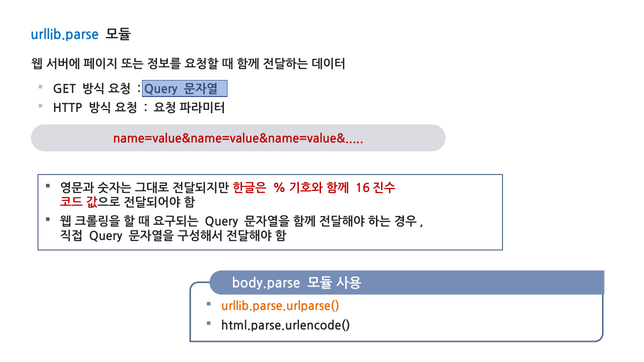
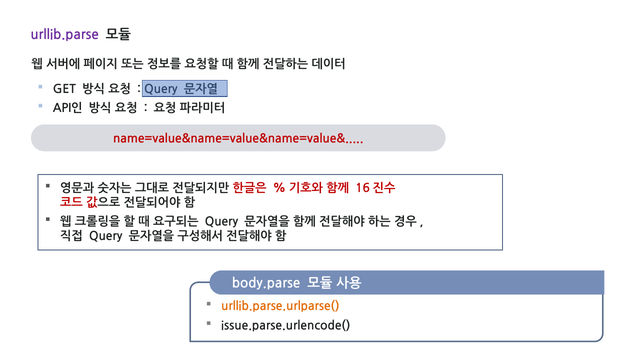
urllib.parse colour: blue -> purple (65, 35)
HTTP: HTTP -> API인 (68, 108)
html.parse.urlencode(: html.parse.urlencode( -> issue.parse.urlencode( (286, 326)
